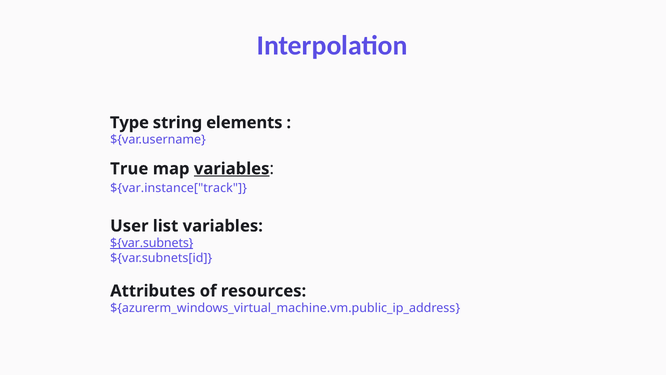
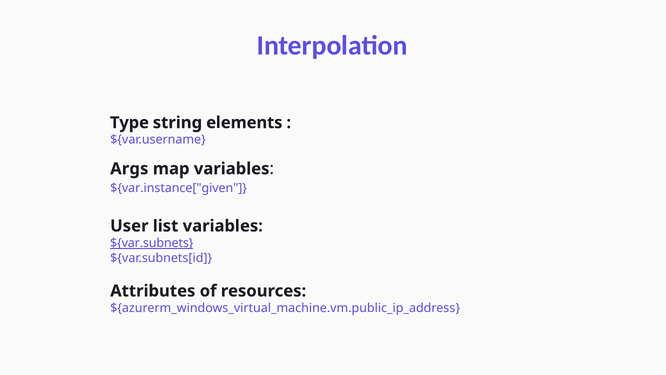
True: True -> Args (129, 169)
variables underline: present -> none (232, 169)
${var.instance["track: ${var.instance["track -> ${var.instance["given (179, 188)
